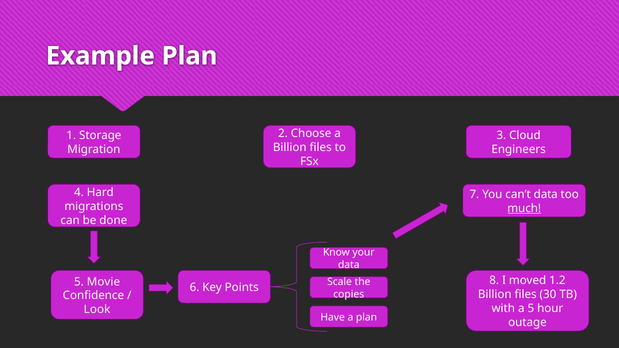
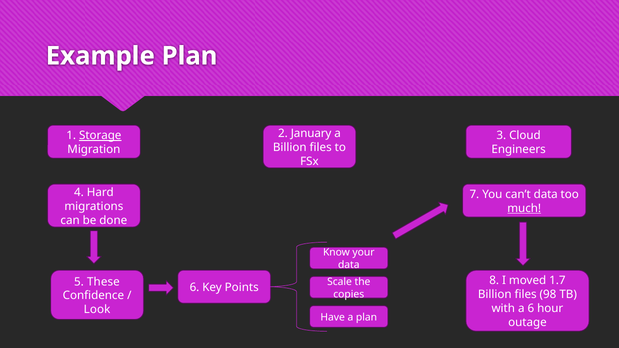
Choose: Choose -> January (311, 134)
Storage underline: none -> present (100, 136)
1.2: 1.2 -> 1.7 (557, 281)
Movie: Movie -> These (103, 282)
30: 30 -> 98 (548, 295)
a 5: 5 -> 6 (531, 309)
